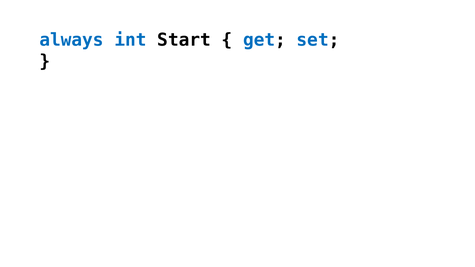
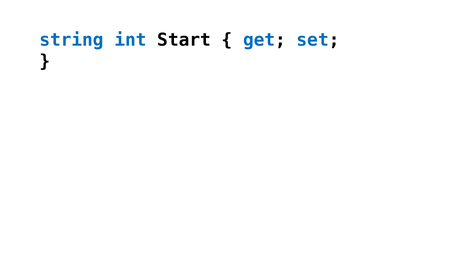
always: always -> string (72, 40)
